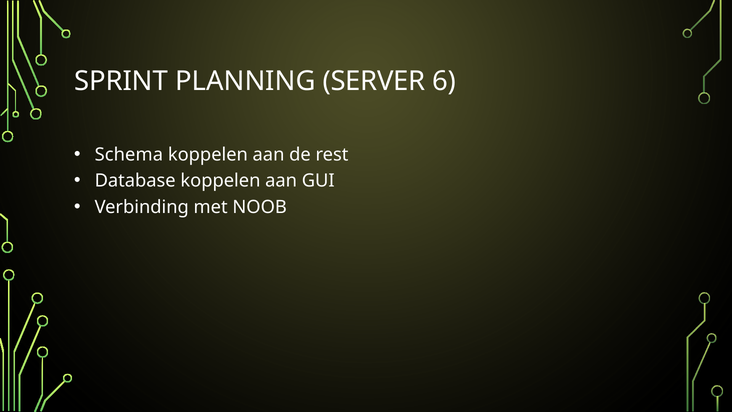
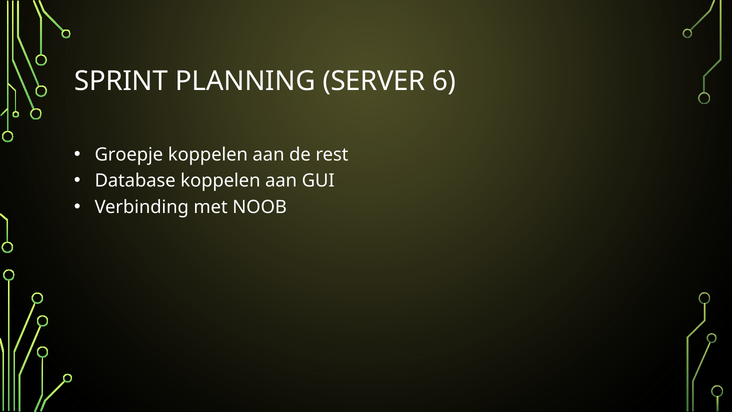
Schema: Schema -> Groepje (129, 154)
